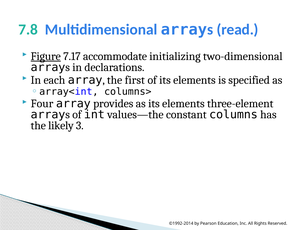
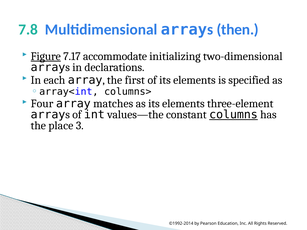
read: read -> then (238, 29)
provides: provides -> matches (113, 104)
columns underline: none -> present (233, 115)
likely: likely -> place (61, 126)
